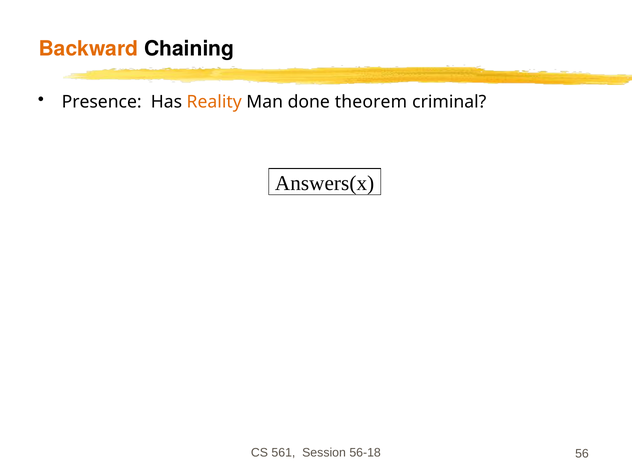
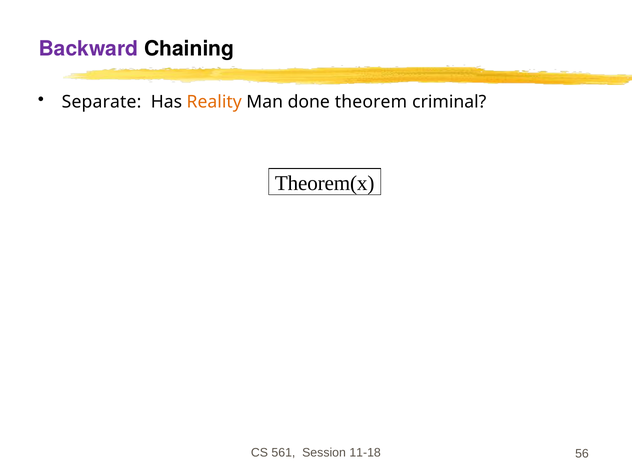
Backward colour: orange -> purple (89, 49)
Presence: Presence -> Separate (102, 102)
Answers(x: Answers(x -> Theorem(x (325, 183)
56-18: 56-18 -> 11-18 (365, 452)
